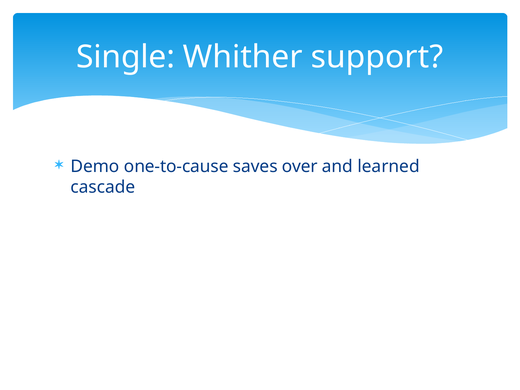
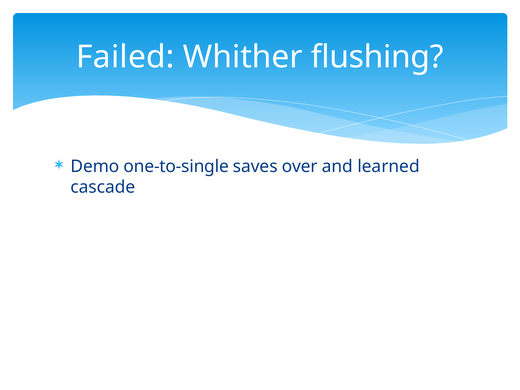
Single: Single -> Failed (125, 57)
support: support -> flushing (377, 57)
one-to-cause: one-to-cause -> one-to-single (176, 166)
